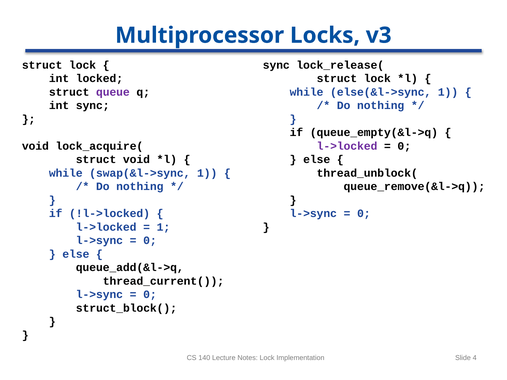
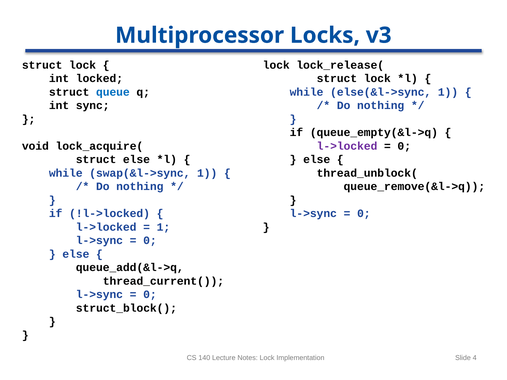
sync: sync -> lock (276, 65)
queue colour: purple -> blue (113, 92)
struct void: void -> else (136, 160)
